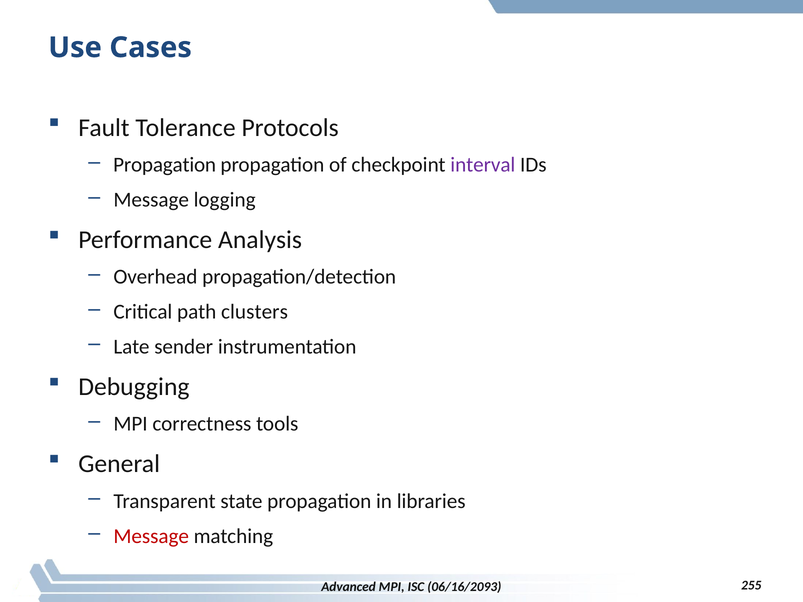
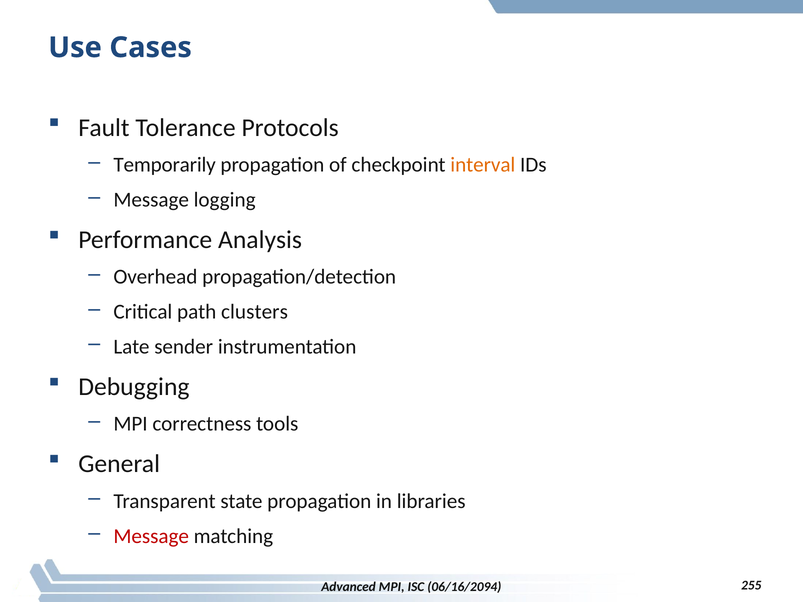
Propagation: Propagation -> Temporarily (165, 165)
interval colour: purple -> orange (483, 165)
06/16/2093: 06/16/2093 -> 06/16/2094 (464, 587)
